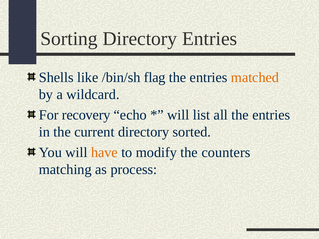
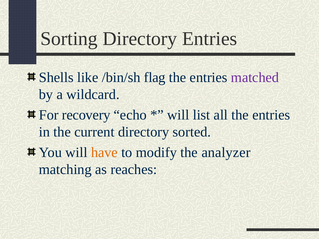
matched colour: orange -> purple (255, 78)
counters: counters -> analyzer (226, 153)
process: process -> reaches (134, 170)
